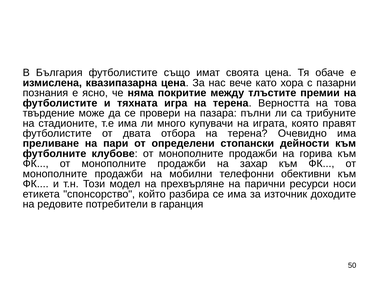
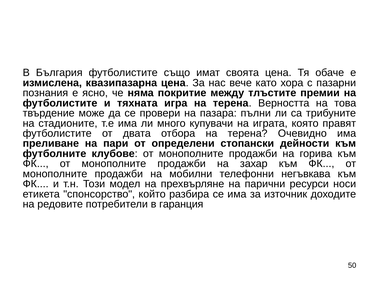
обективни: обективни -> негъвкава (306, 174)
